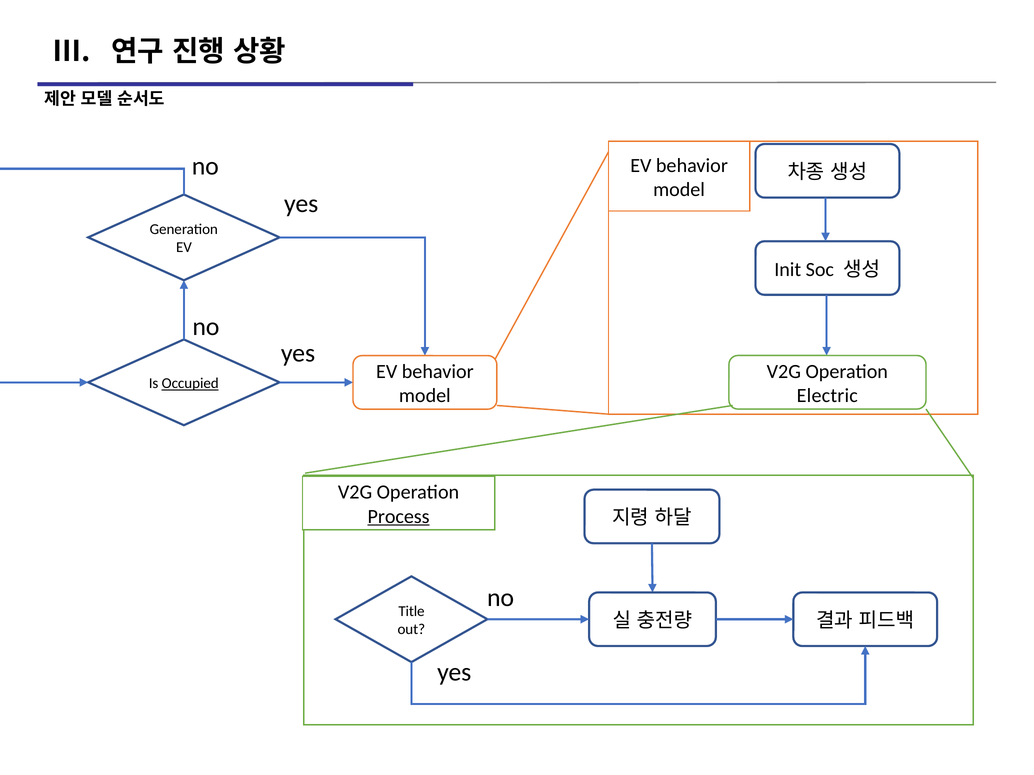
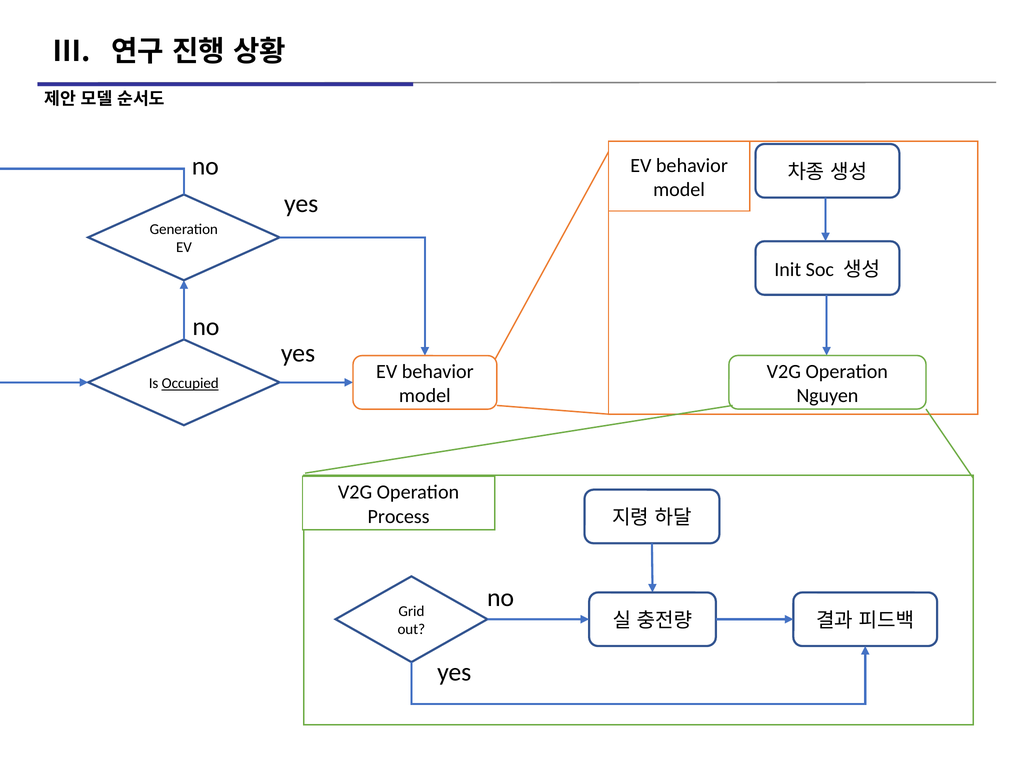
Electric: Electric -> Nguyen (827, 396)
Process underline: present -> none (399, 517)
Title: Title -> Grid (411, 612)
